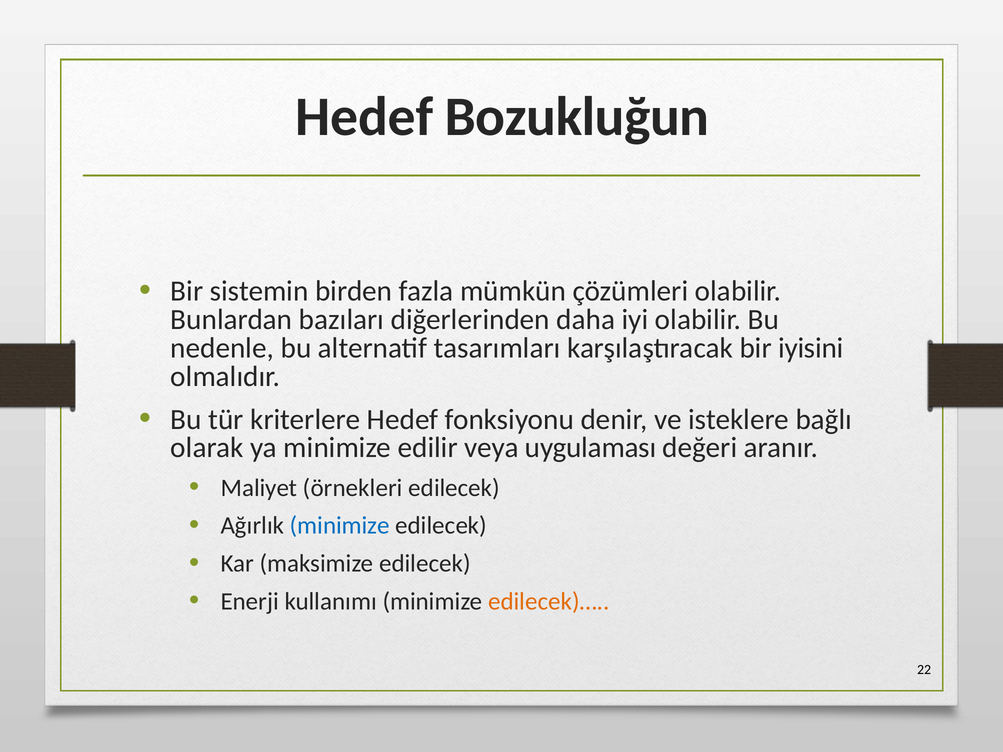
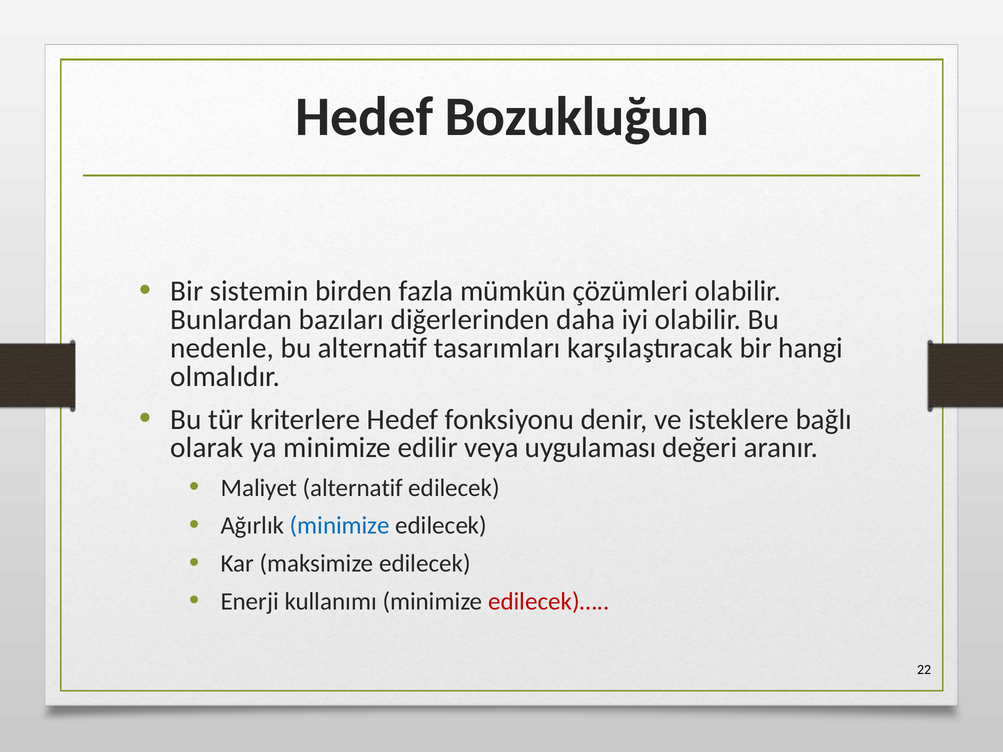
iyisini: iyisini -> hangi (811, 348)
Maliyet örnekleri: örnekleri -> alternatif (353, 488)
edilecek)… colour: orange -> red (549, 602)
